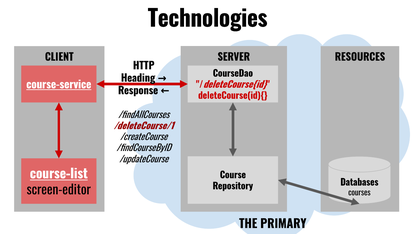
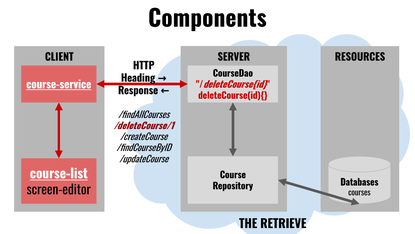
Technologies: Technologies -> Components (207, 19)
PRIMARY: PRIMARY -> RETRIEVE (283, 223)
